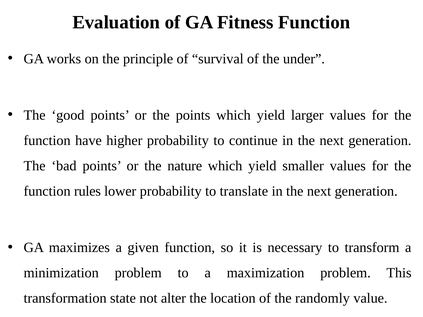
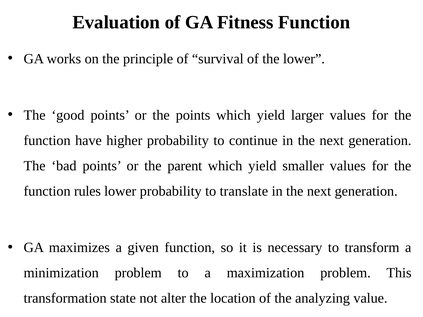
the under: under -> lower (304, 59)
nature: nature -> parent (185, 166)
randomly: randomly -> analyzing (323, 298)
